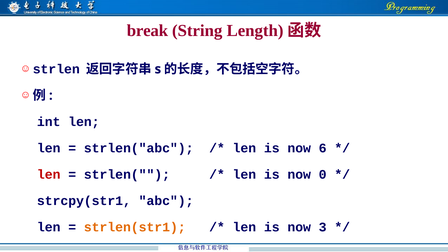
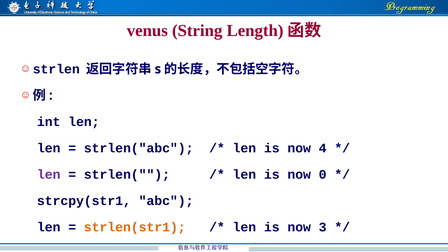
break: break -> venus (147, 31)
6: 6 -> 4 (323, 148)
len colour: red -> purple (49, 174)
